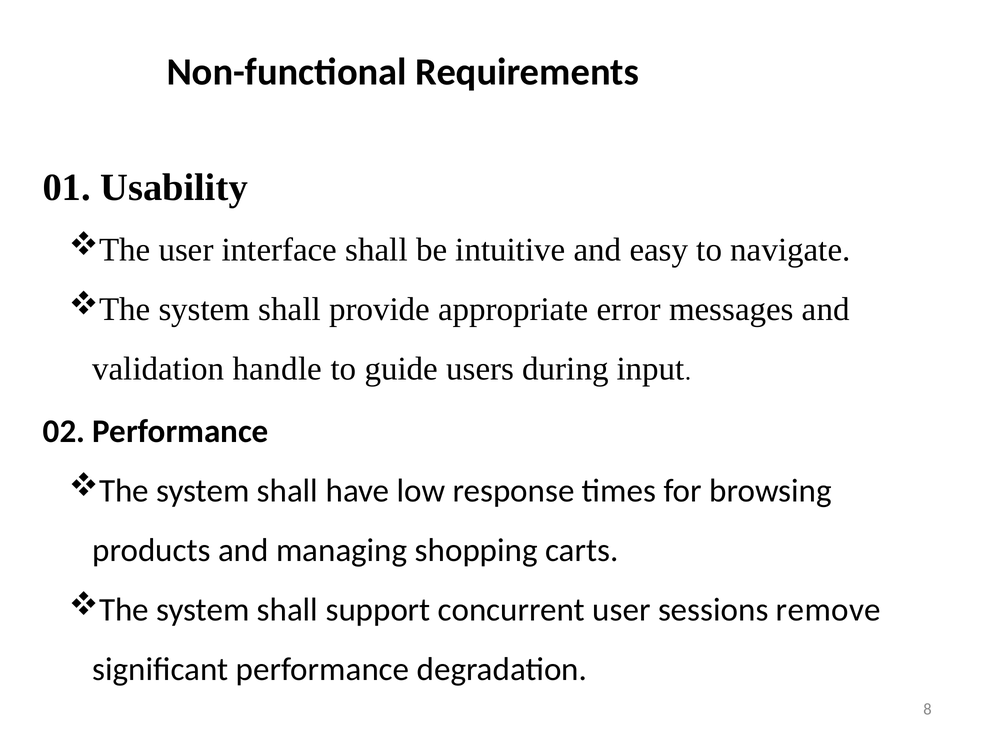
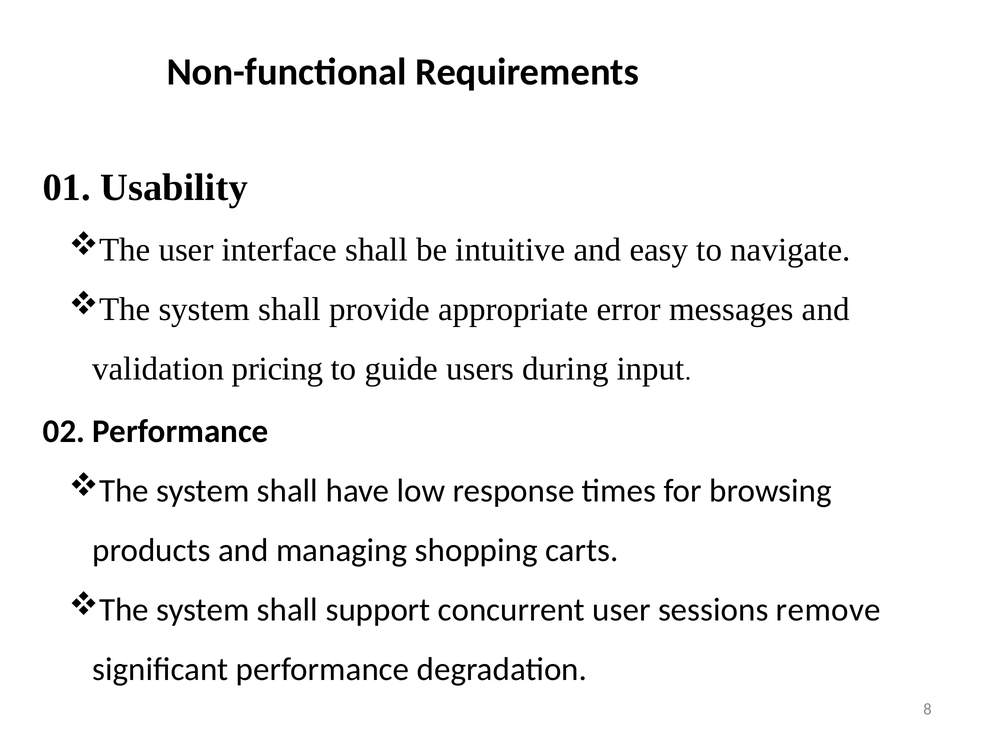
handle: handle -> pricing (278, 369)
